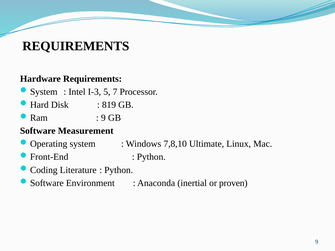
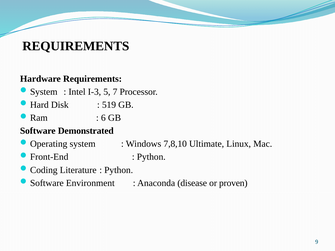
819: 819 -> 519 (109, 105)
9: 9 -> 6 (103, 118)
Measurement: Measurement -> Demonstrated (86, 131)
inertial: inertial -> disease (192, 183)
